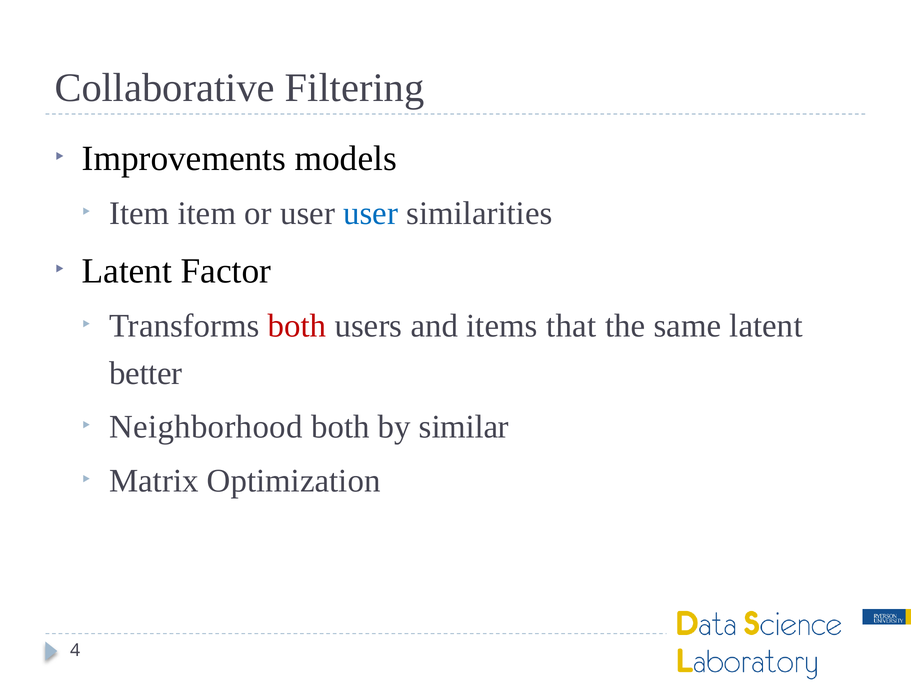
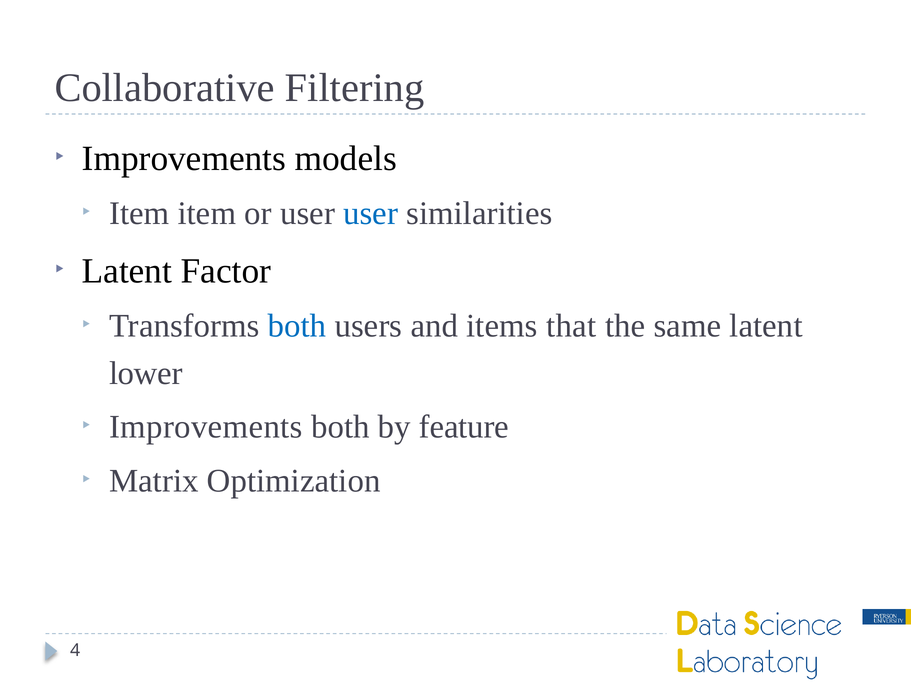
both colour: red -> blue (297, 326)
better: better -> lower (146, 373)
Neighborhood: Neighborhood -> Improvements (206, 427)
similar: similar -> feature (464, 427)
